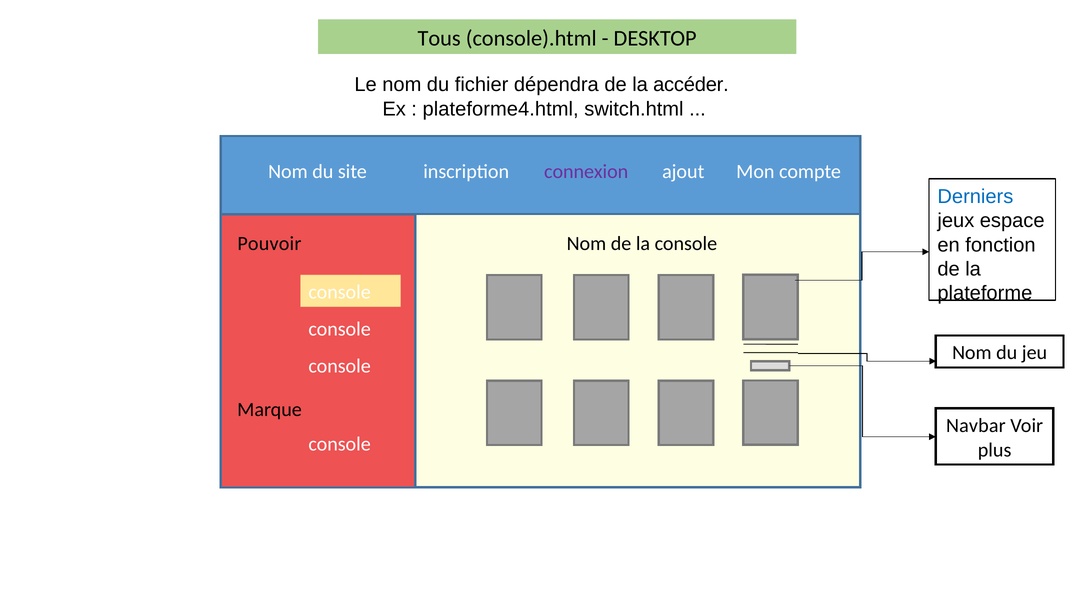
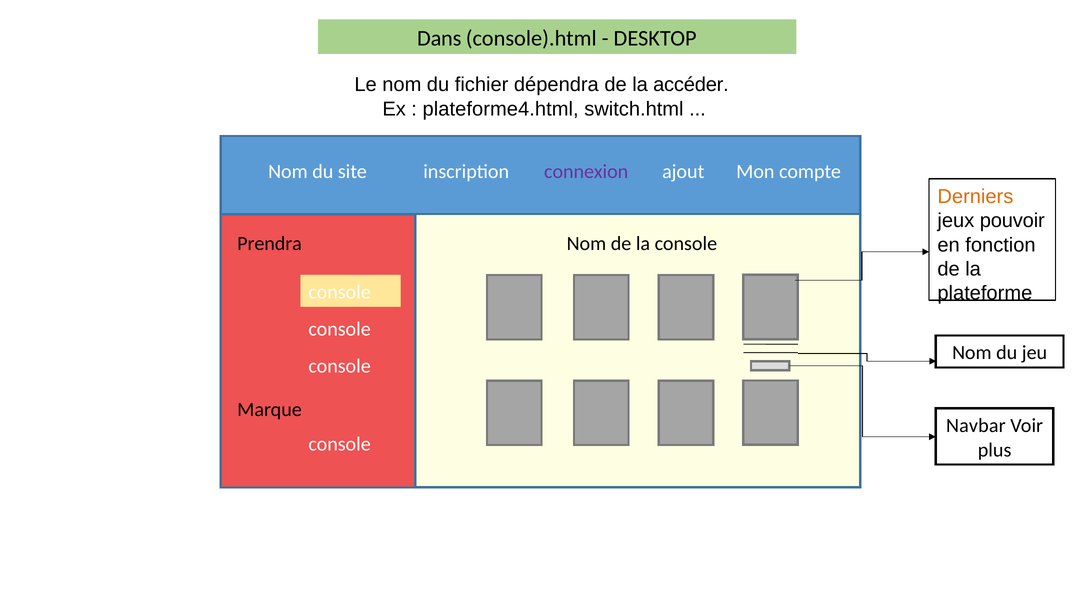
Tous: Tous -> Dans (439, 38)
Derniers colour: blue -> orange (975, 197)
espace: espace -> pouvoir (1012, 221)
Pouvoir: Pouvoir -> Prendra (270, 244)
